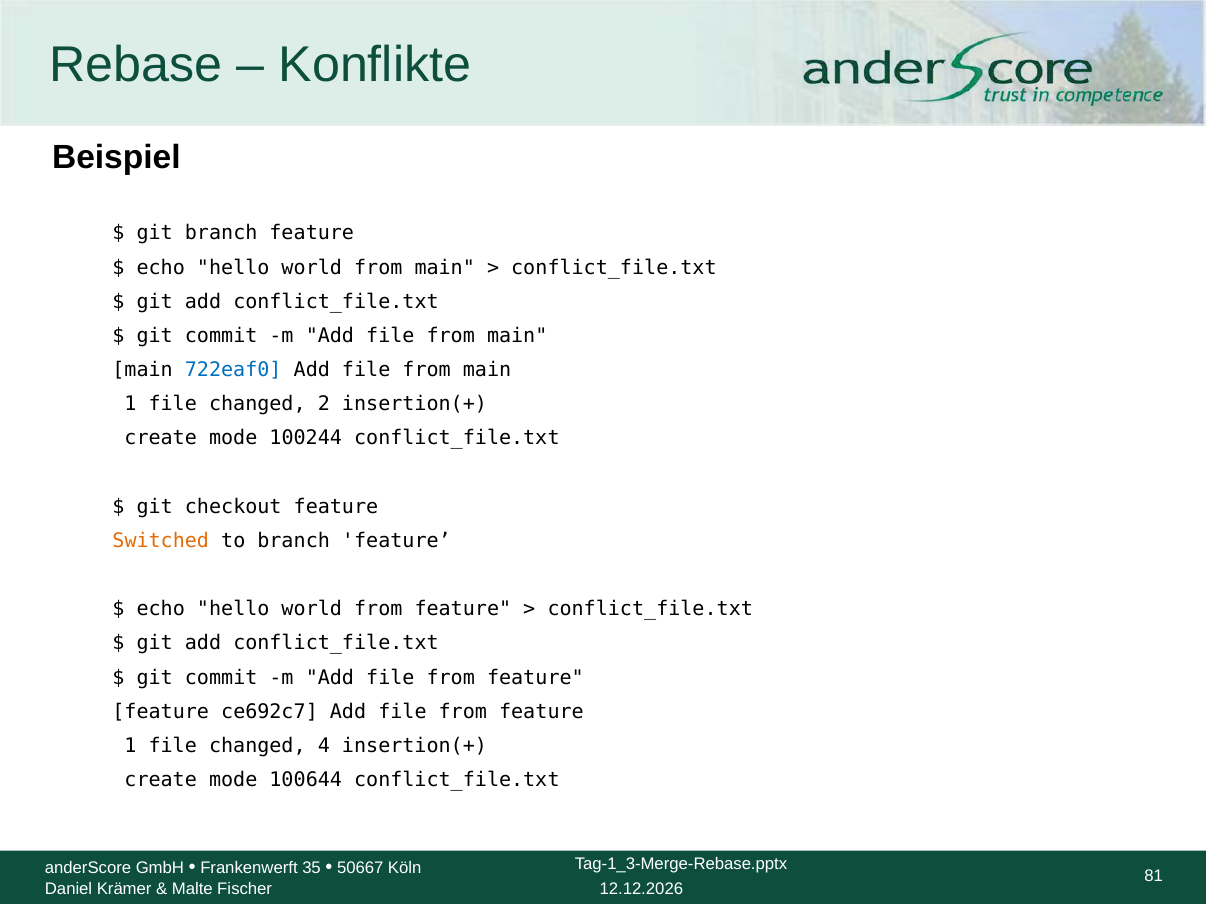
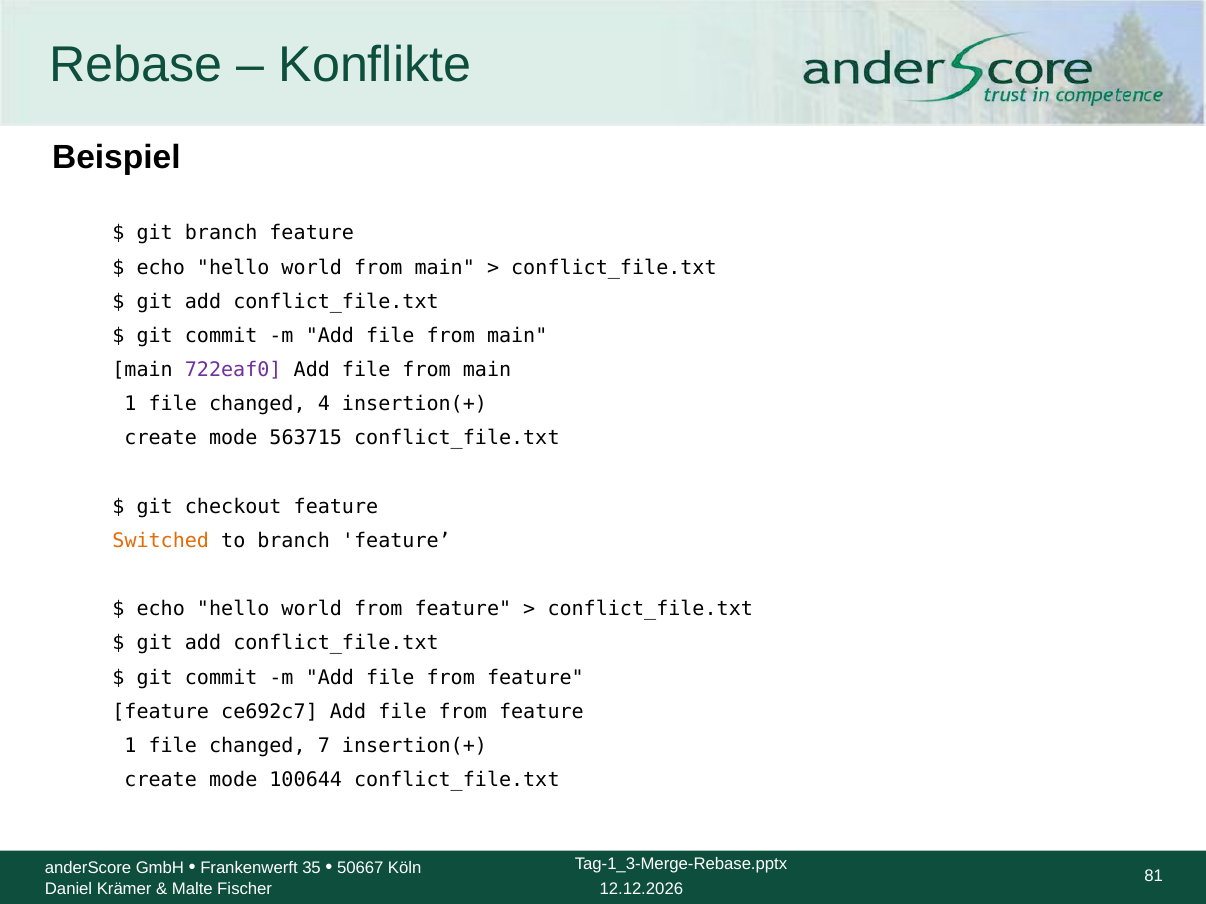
722eaf0 colour: blue -> purple (233, 370)
2: 2 -> 4 (324, 404)
100244: 100244 -> 563715 (306, 438)
4: 4 -> 7 (324, 746)
